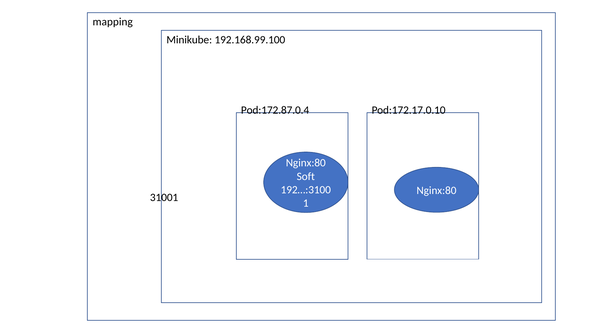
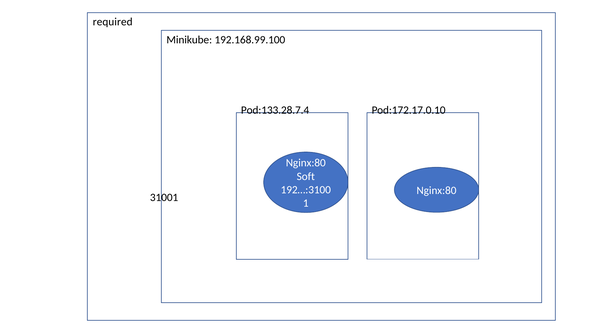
mapping: mapping -> required (113, 22)
Pod:172.87.0.4: Pod:172.87.0.4 -> Pod:133.28.7.4 (275, 110)
